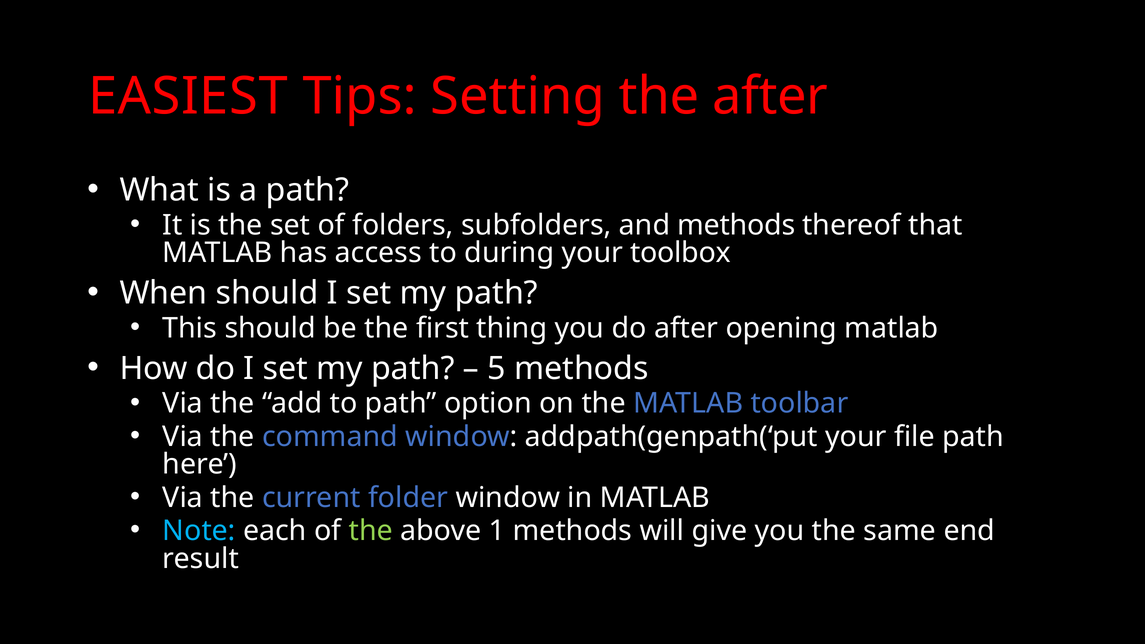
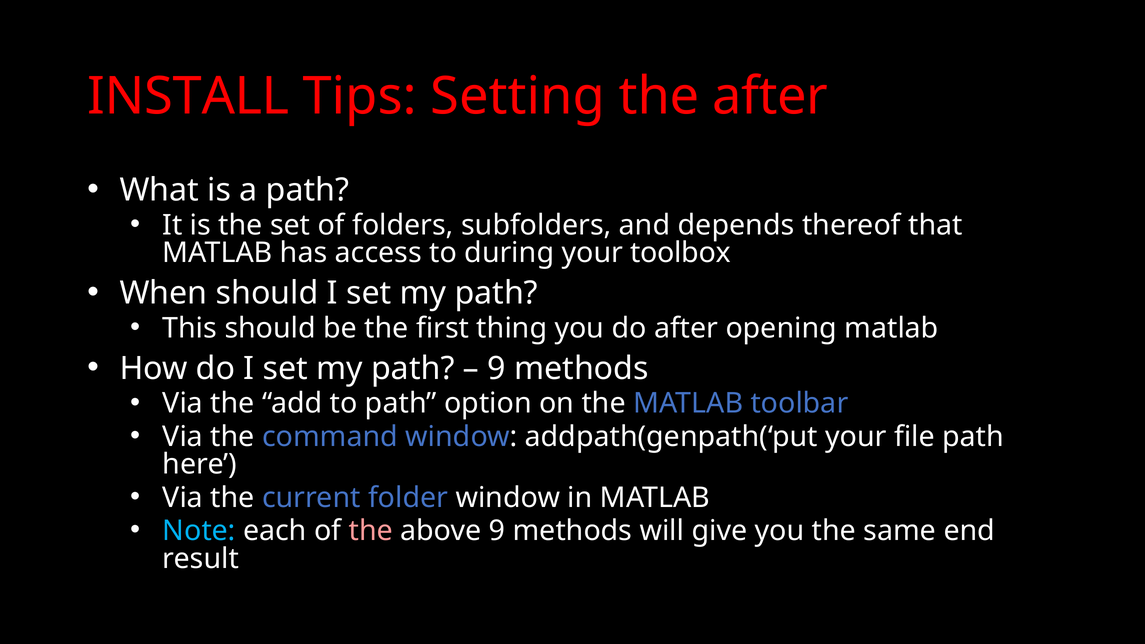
EASIEST: EASIEST -> INSTALL (188, 96)
and methods: methods -> depends (736, 225)
5: 5 -> 9 (497, 368)
the colour: light green -> pink (371, 531)
above 1: 1 -> 9 (497, 531)
